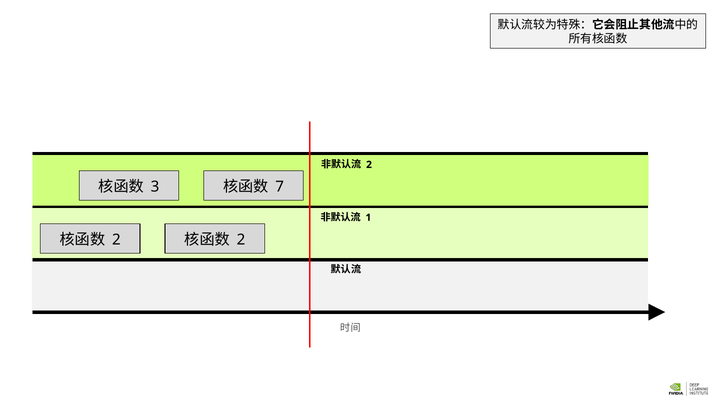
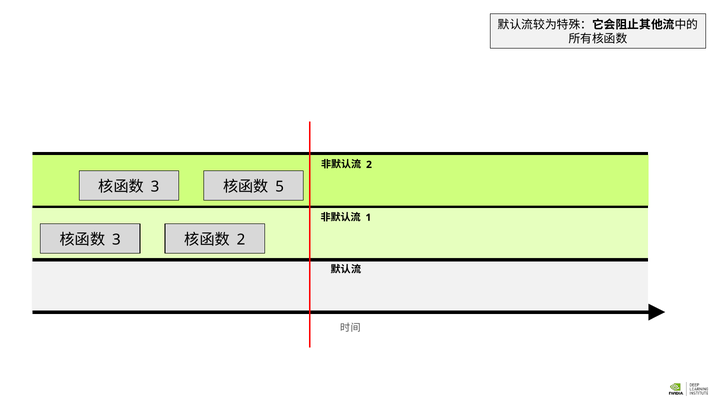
7: 7 -> 5 (280, 187)
2: 2 -> 3 (116, 239)
